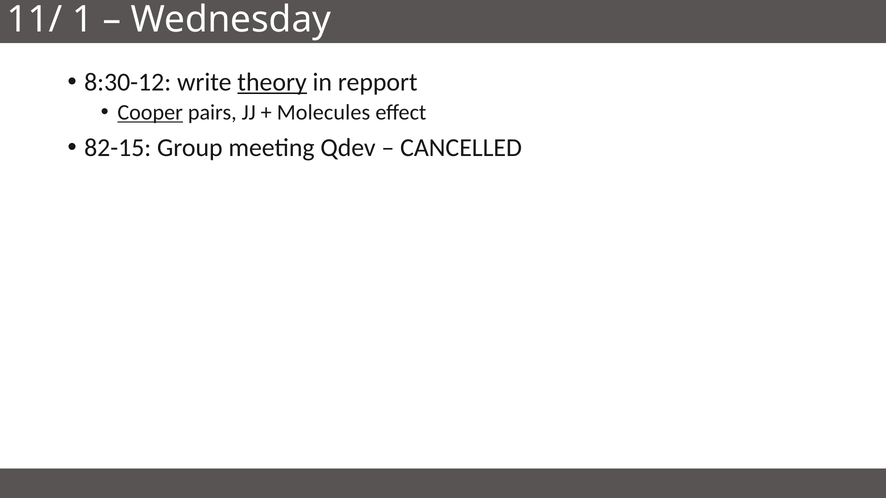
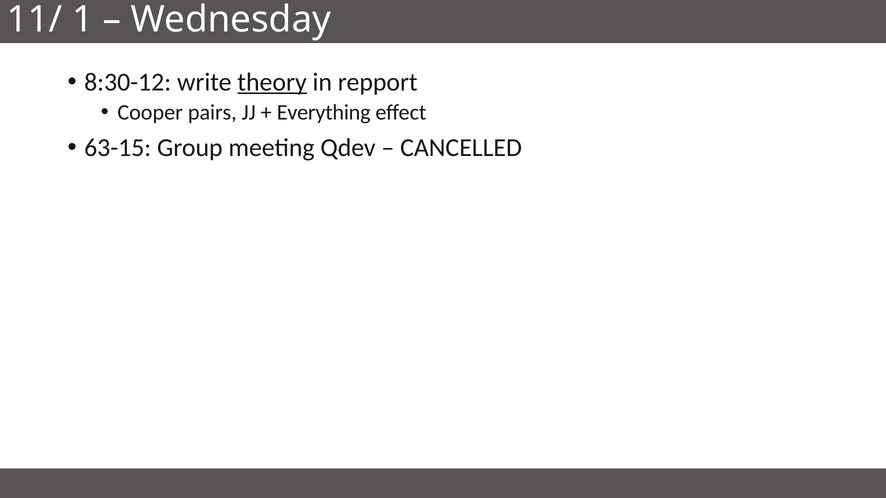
Cooper underline: present -> none (150, 113)
Molecules: Molecules -> Everything (324, 113)
82-15: 82-15 -> 63-15 (118, 148)
